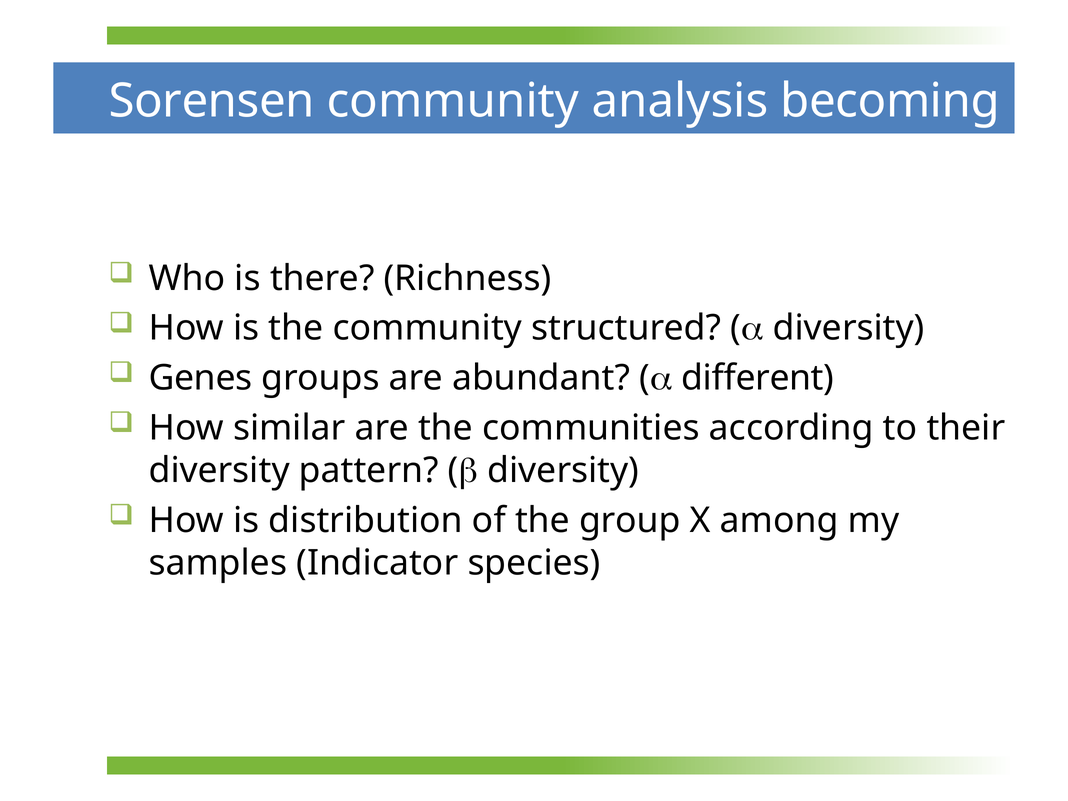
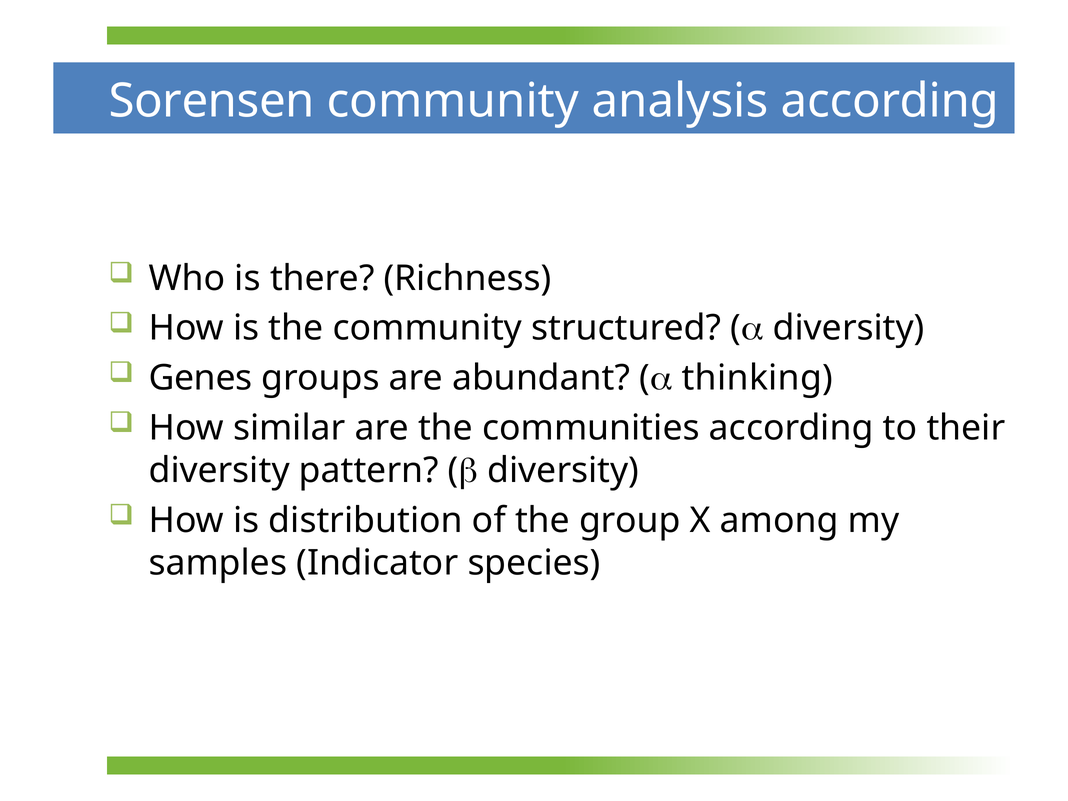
analysis becoming: becoming -> according (890, 101)
different: different -> thinking (757, 378)
